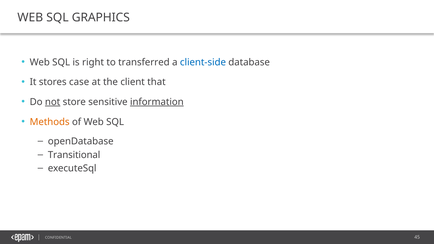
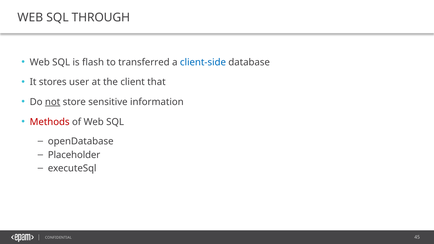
GRAPHICS: GRAPHICS -> THROUGH (101, 17)
right: right -> flash (93, 62)
case: case -> user (79, 82)
information underline: present -> none (157, 102)
Methods colour: orange -> red (50, 122)
Transitional: Transitional -> Placeholder (74, 155)
